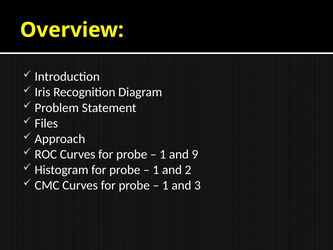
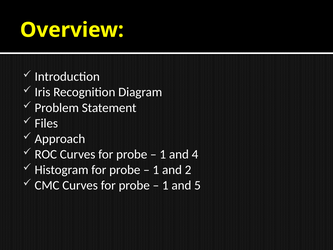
9: 9 -> 4 (195, 154)
3: 3 -> 5 (197, 185)
